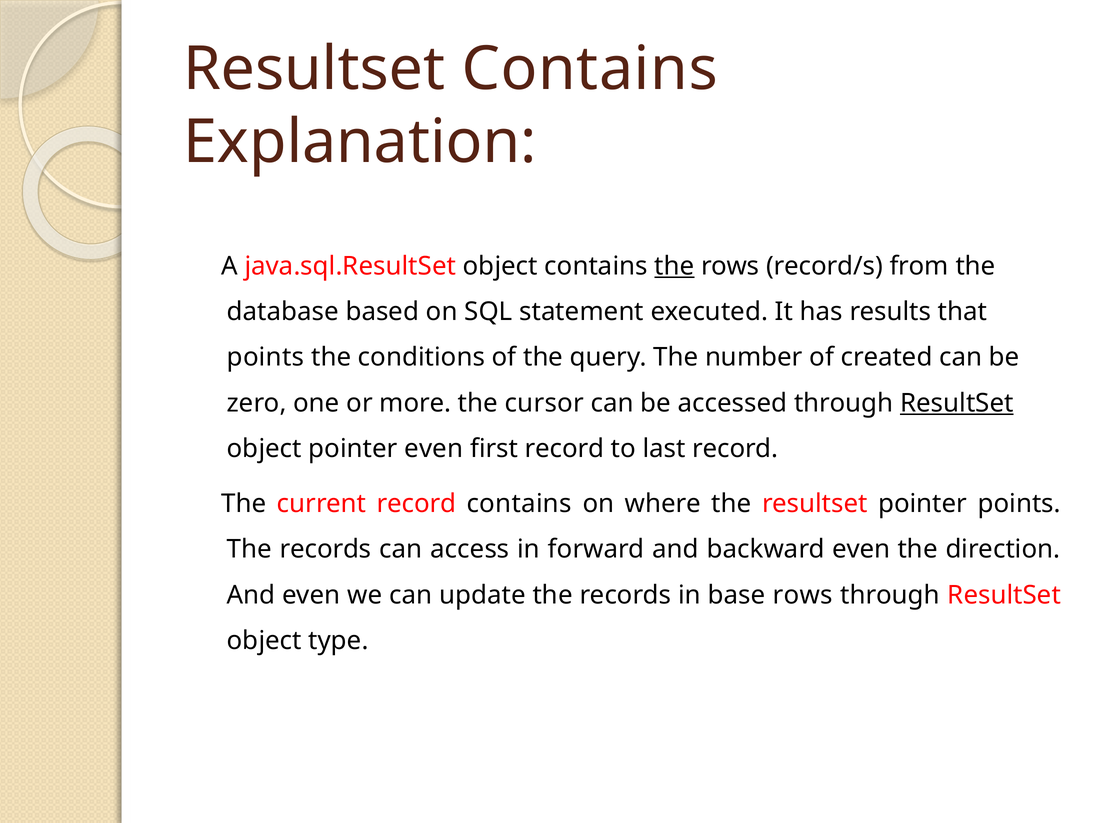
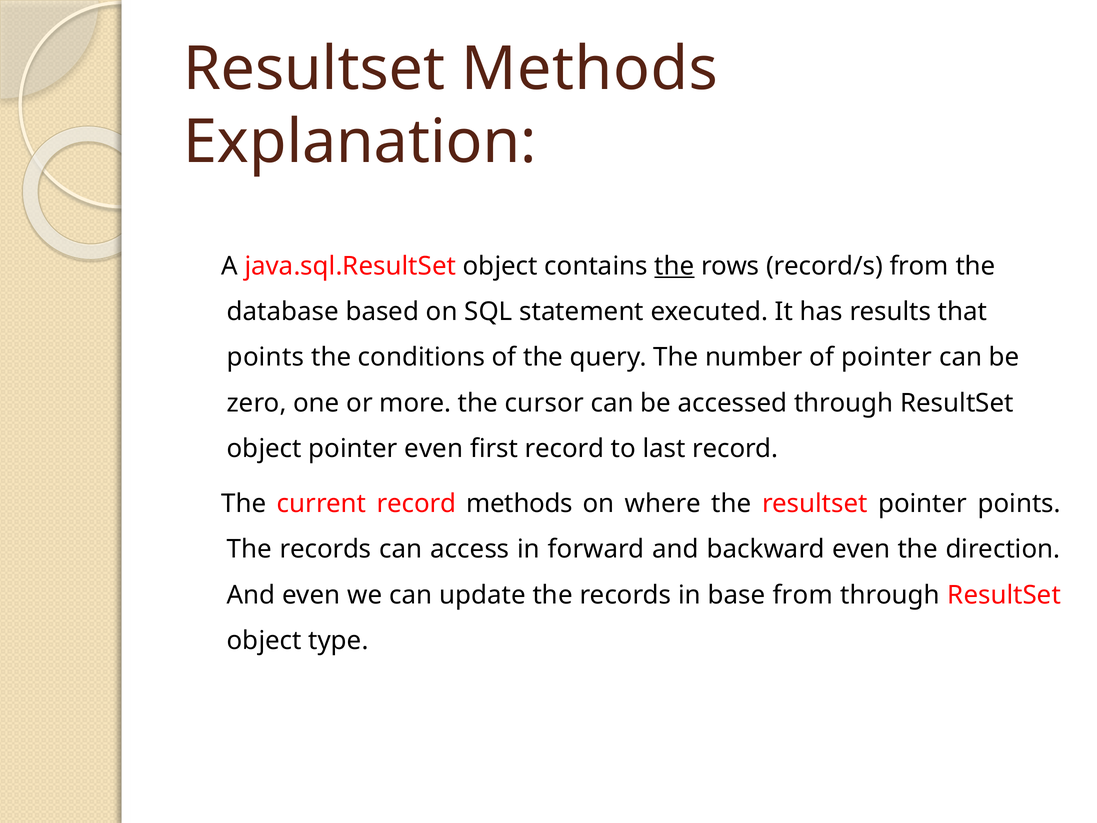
Resultset Contains: Contains -> Methods (590, 69)
of created: created -> pointer (886, 357)
ResultSet underline: present -> none (957, 403)
record contains: contains -> methods (519, 504)
base rows: rows -> from (803, 595)
